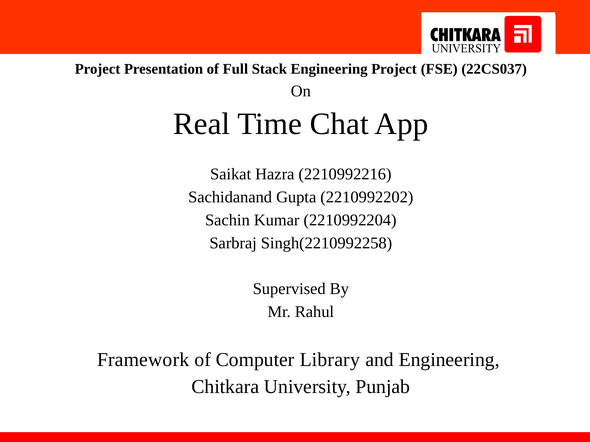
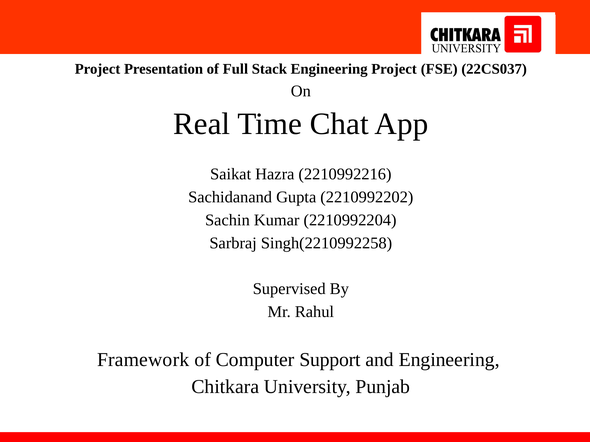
Library: Library -> Support (330, 360)
